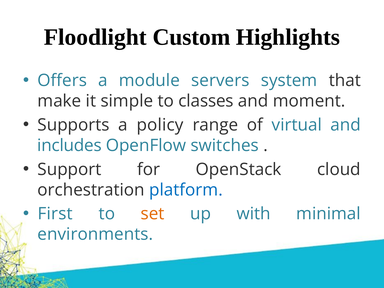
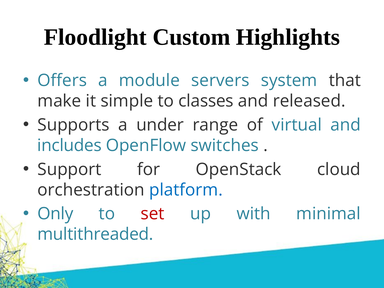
moment: moment -> released (309, 101)
policy: policy -> under (160, 125)
First: First -> Only (55, 214)
set colour: orange -> red (153, 214)
environments: environments -> multithreaded (95, 234)
